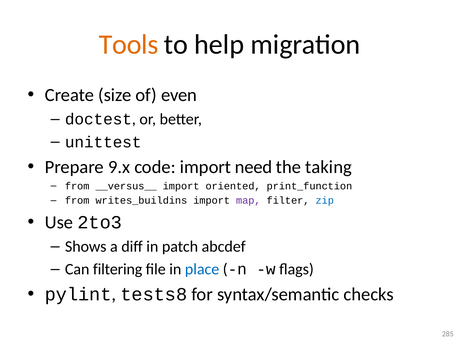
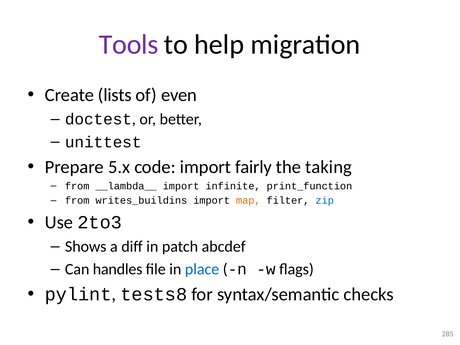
Tools colour: orange -> purple (129, 45)
size: size -> lists (115, 95)
9.x: 9.x -> 5.x (119, 167)
need: need -> fairly (254, 167)
__versus__: __versus__ -> __lambda__ (126, 186)
oriented: oriented -> infinite (233, 186)
map colour: purple -> orange (248, 201)
filtering: filtering -> handles (118, 269)
